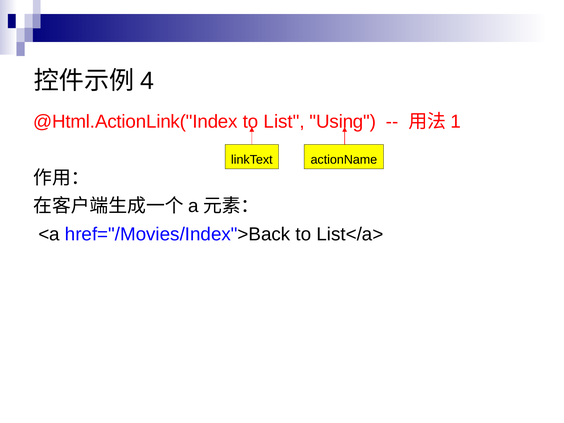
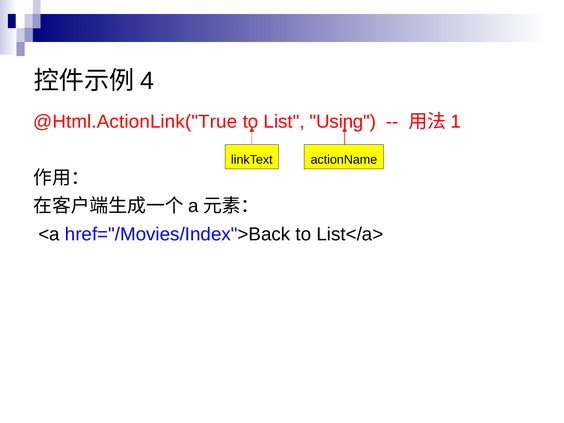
@Html.ActionLink("Index: @Html.ActionLink("Index -> @Html.ActionLink("True (135, 122)
